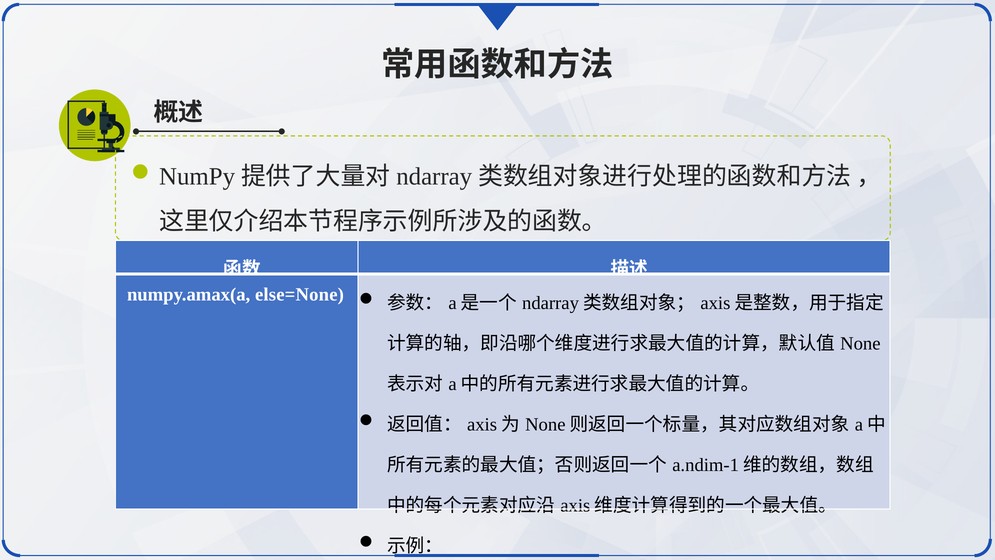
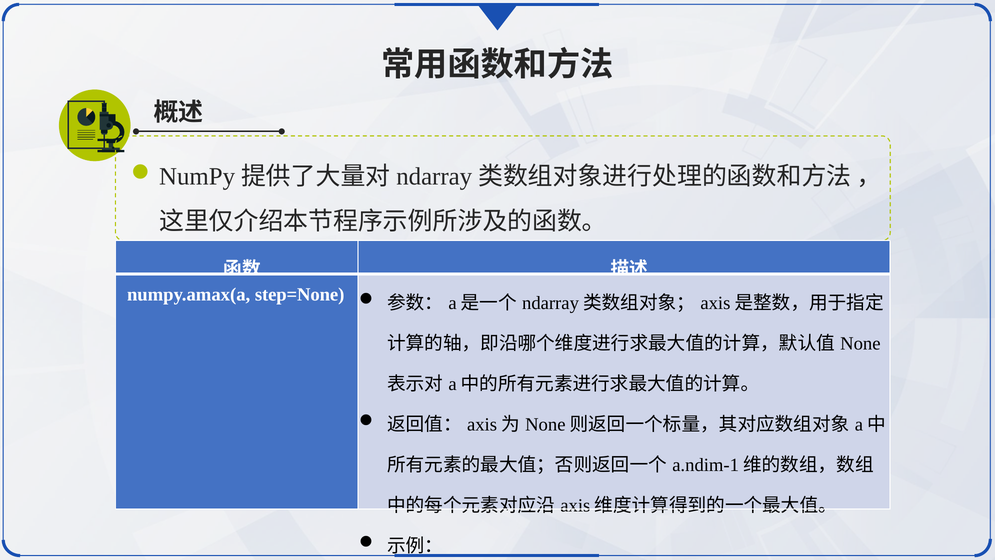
else=None: else=None -> step=None (300, 295)
